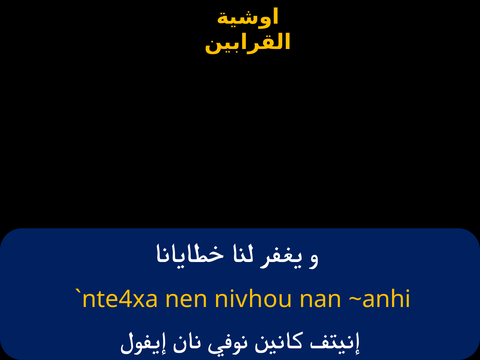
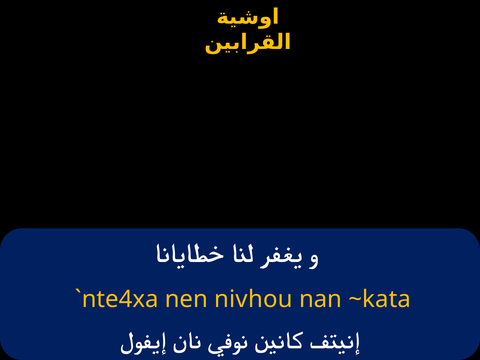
~anhi: ~anhi -> ~kata (380, 299)
